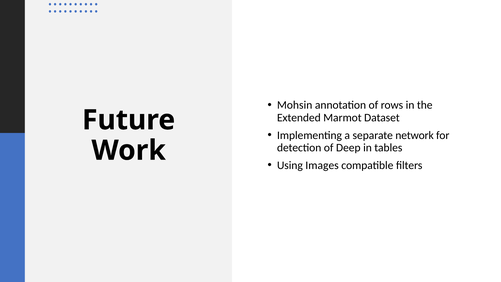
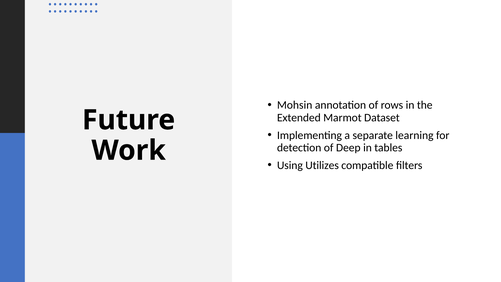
network: network -> learning (414, 135)
Images: Images -> Utilizes (322, 165)
